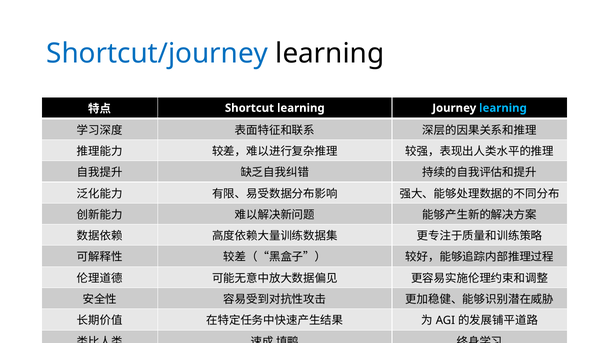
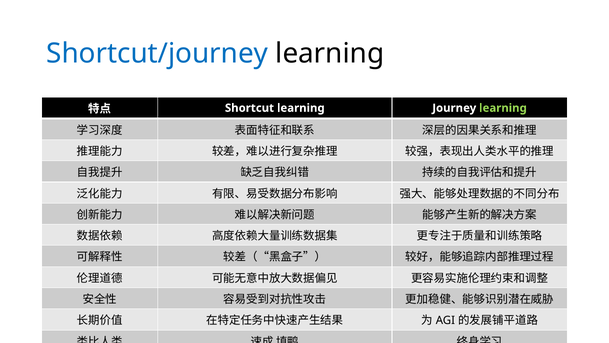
learning colour: light blue -> light green (503, 108)
